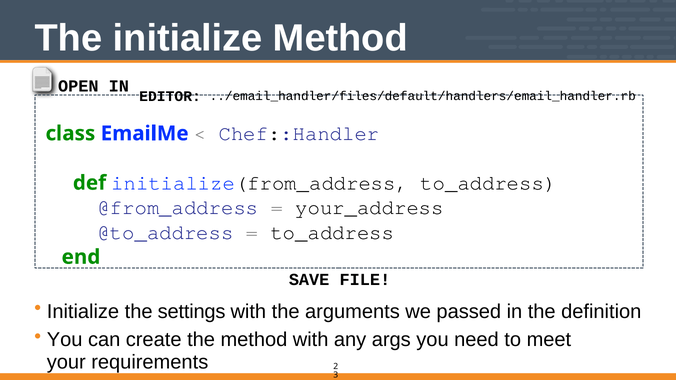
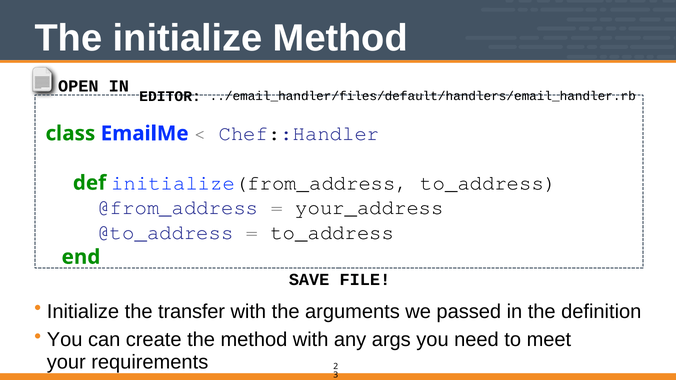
settings: settings -> transfer (192, 312)
